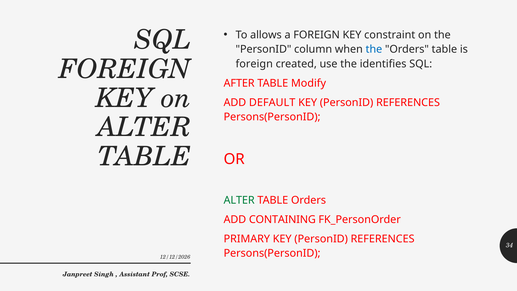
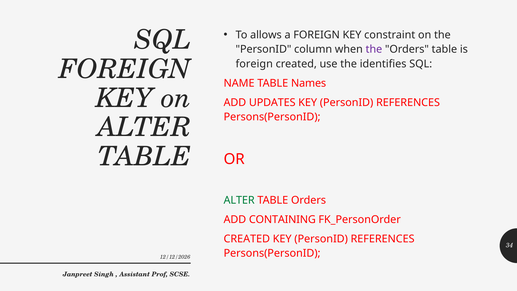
the colour: blue -> purple (374, 49)
AFTER: AFTER -> NAME (239, 83)
Modify: Modify -> Names (309, 83)
DEFAULT: DEFAULT -> UPDATES (272, 102)
PRIMARY: PRIMARY -> CREATED (247, 239)
